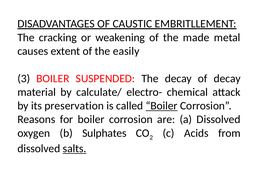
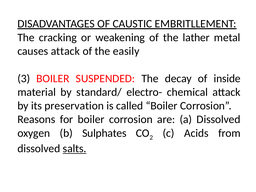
made: made -> lather (196, 37)
causes extent: extent -> attack (65, 51)
of decay: decay -> inside (227, 78)
calculate/: calculate/ -> standard/ (99, 92)
Boiler underline: present -> none (162, 106)
